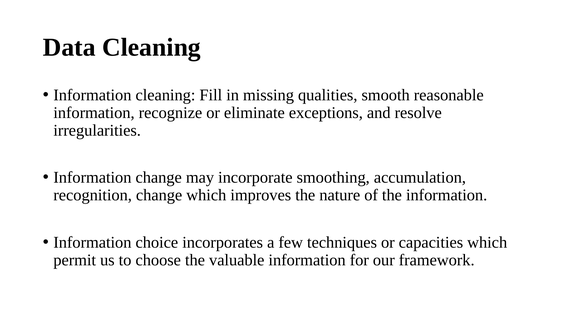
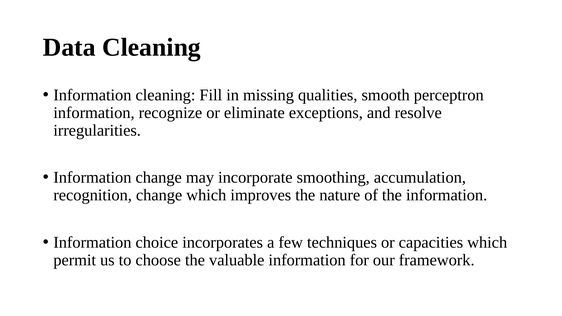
reasonable: reasonable -> perceptron (449, 95)
